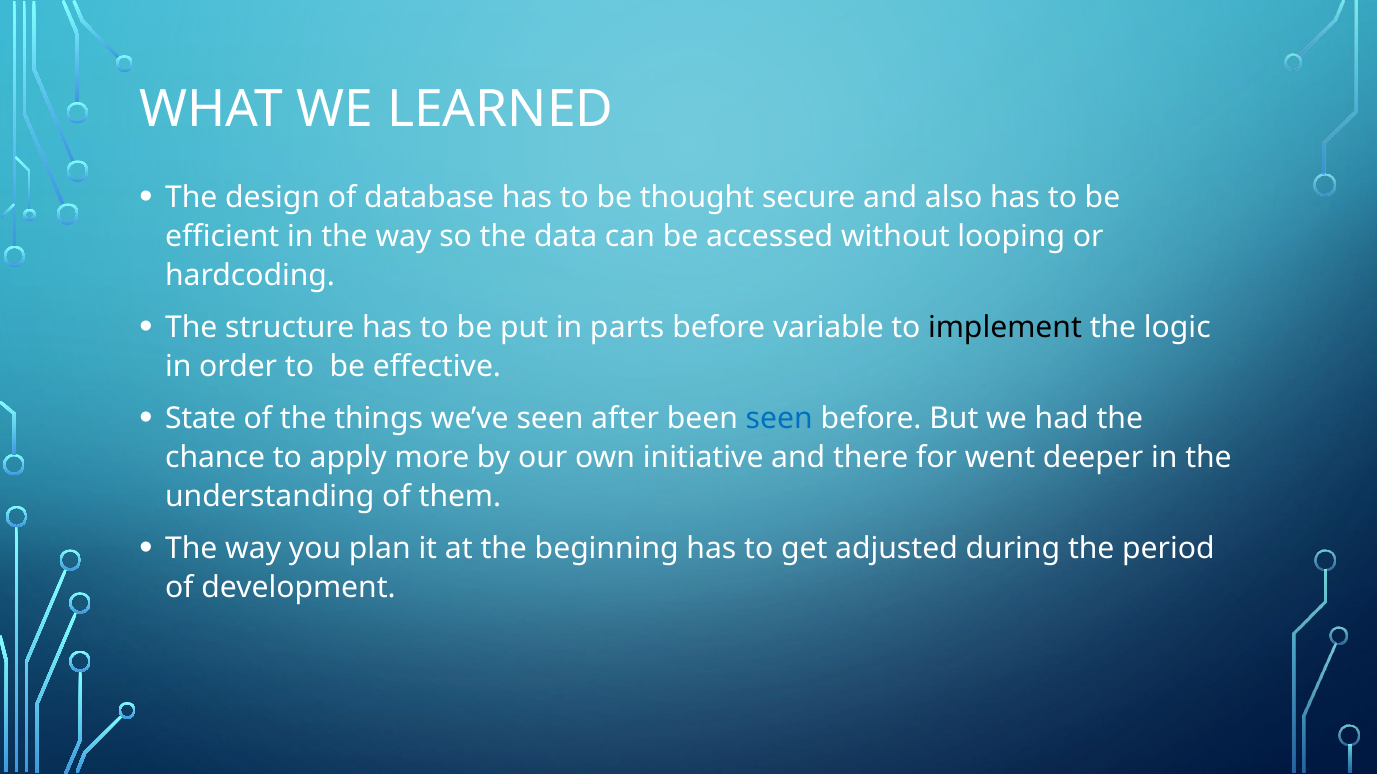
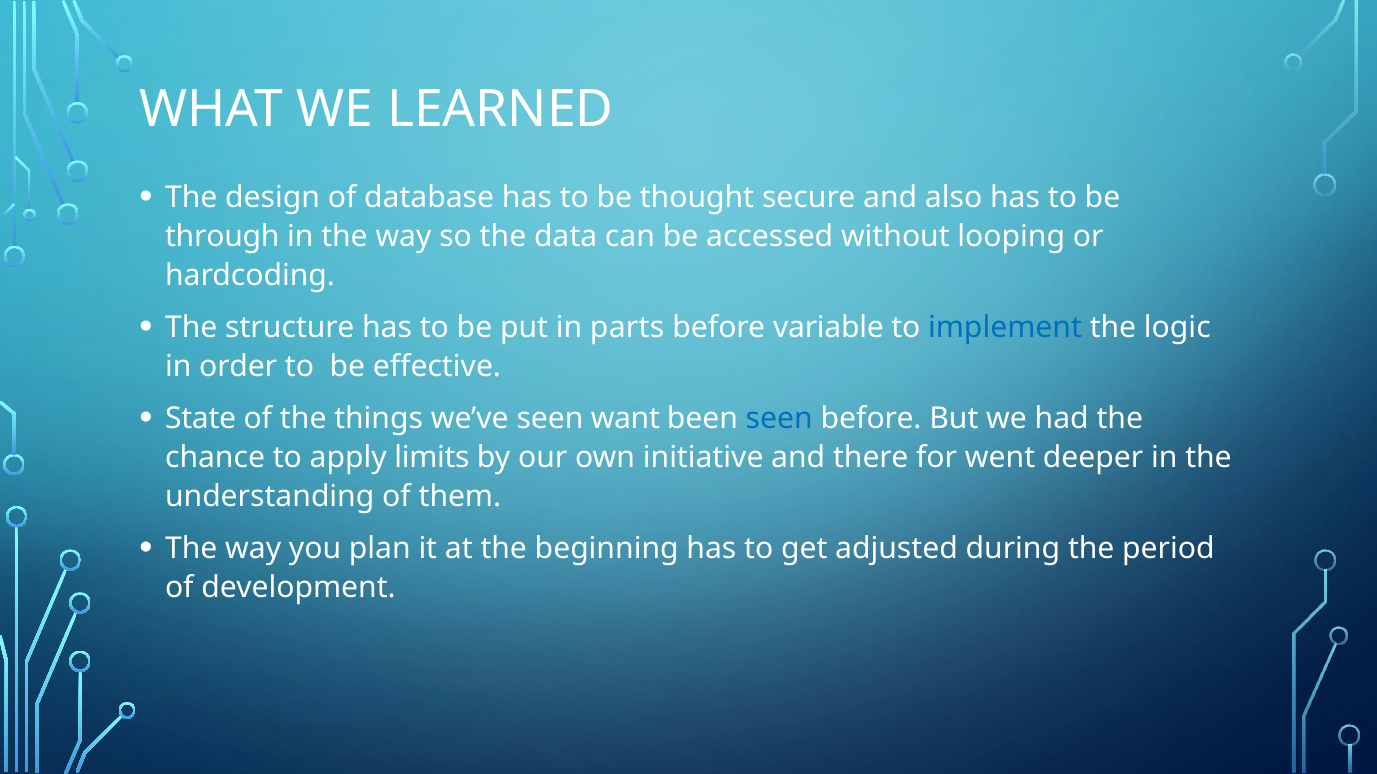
efficient: efficient -> through (222, 237)
implement colour: black -> blue (1005, 328)
after: after -> want (625, 419)
more: more -> limits (432, 458)
